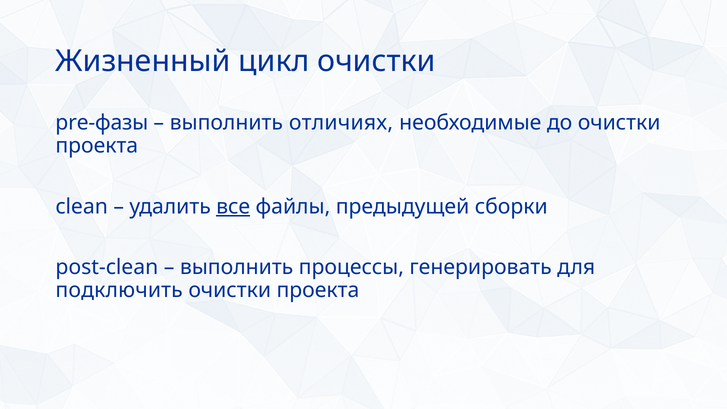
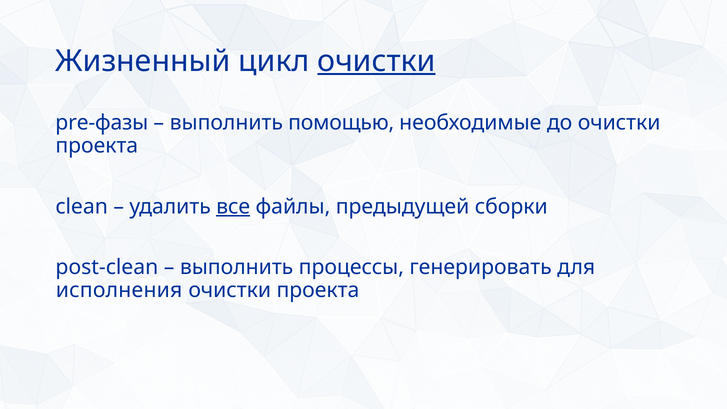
очистки underline: none -> present (376, 61)
отличиях: отличиях -> помощью (341, 123)
подключить: подключить -> исполнения (119, 290)
